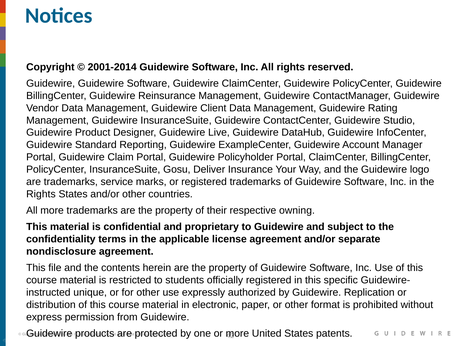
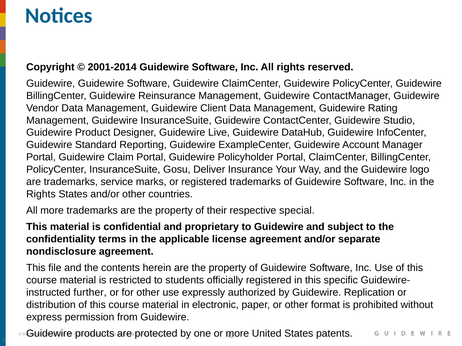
owning: owning -> special (297, 211)
unique: unique -> further (90, 293)
